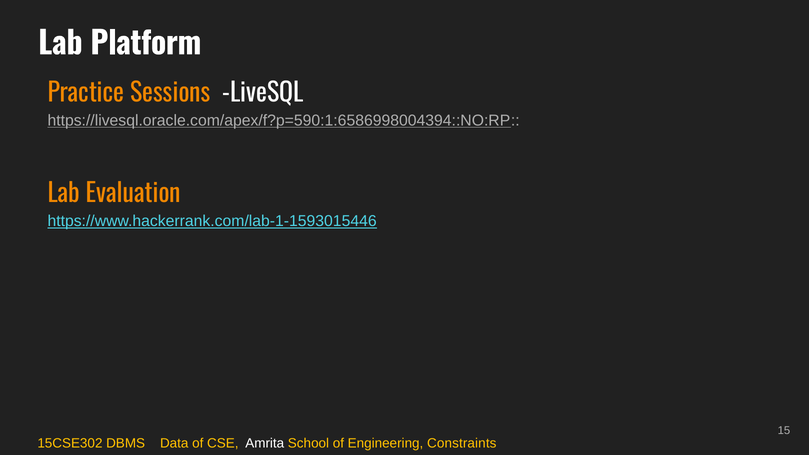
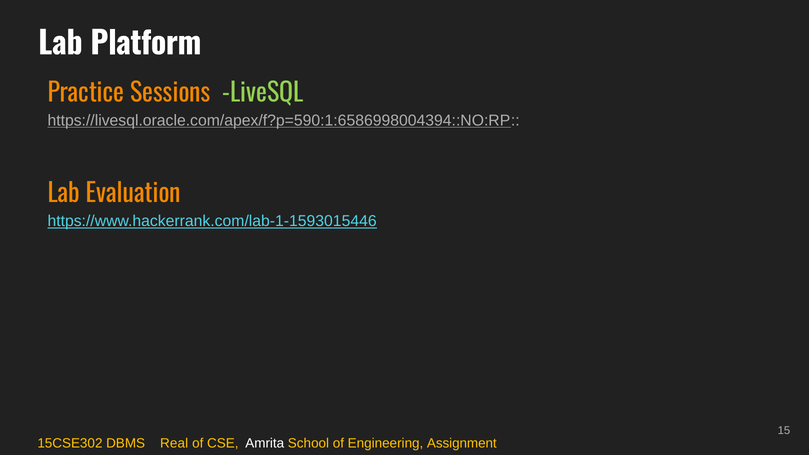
LiveSQL colour: white -> light green (263, 93)
Data: Data -> Real (174, 444)
Constraints: Constraints -> Assignment (462, 444)
